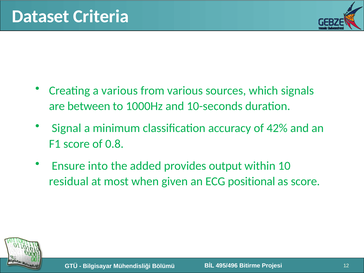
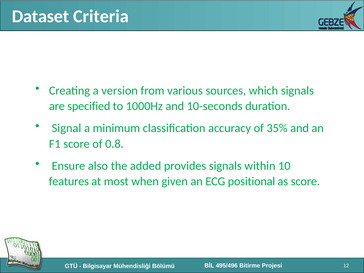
a various: various -> version (120, 91)
between: between -> specified (89, 106)
42%: 42% -> 35% (277, 128)
into: into -> also (98, 166)
provides output: output -> signals (225, 166)
residual: residual -> features (69, 181)
